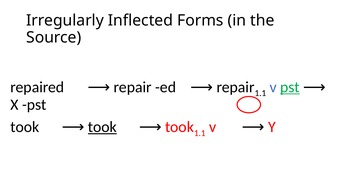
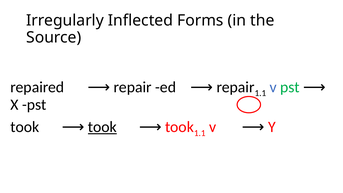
pst underline: present -> none (290, 87)
